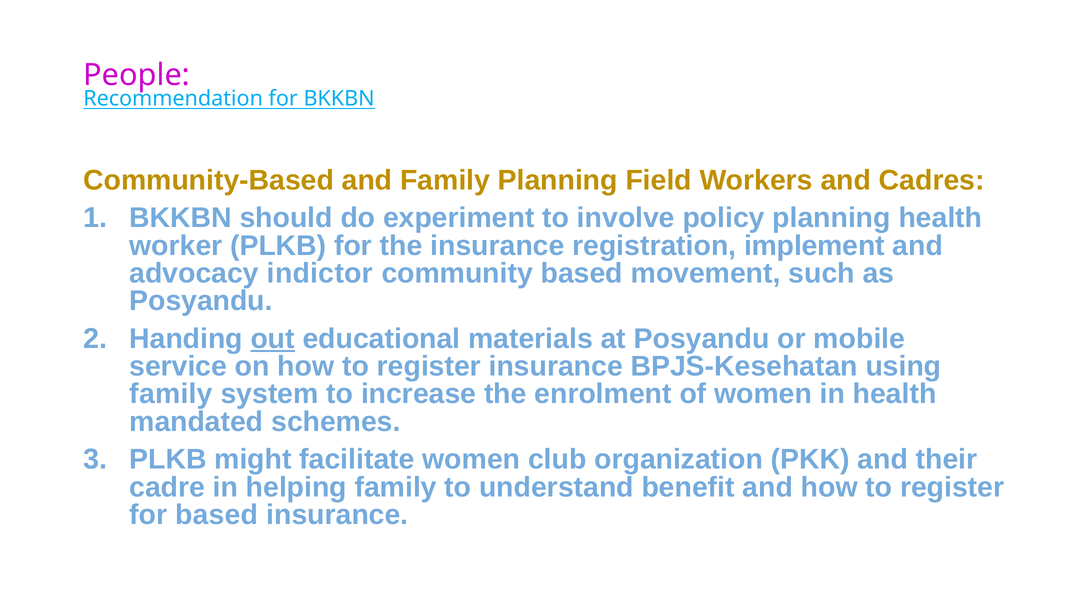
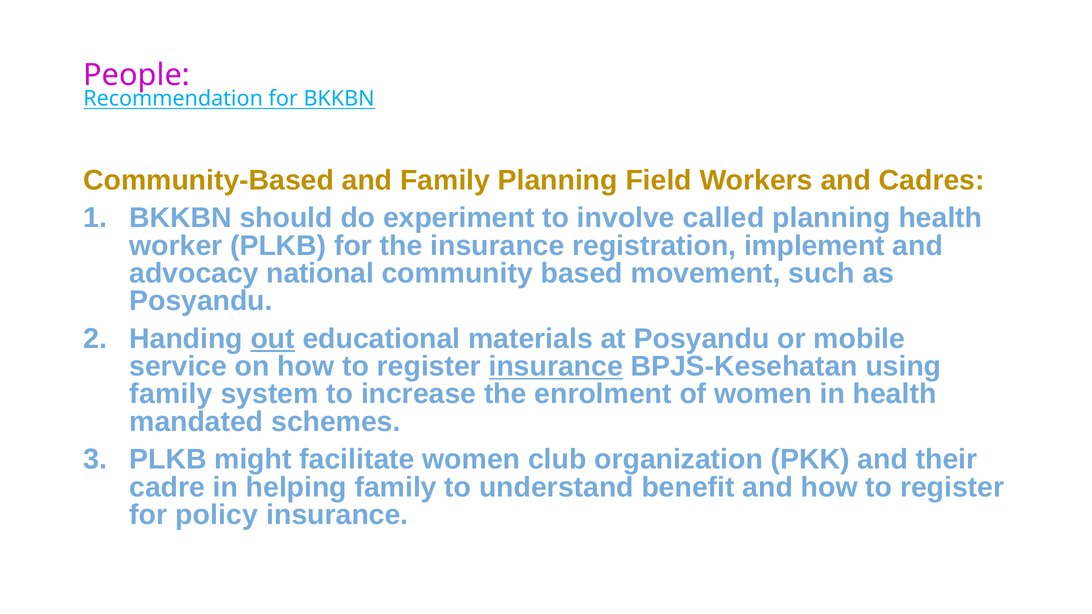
policy: policy -> called (723, 218)
indictor: indictor -> national (320, 273)
insurance underline: none -> present (556, 367)
for based: based -> policy (217, 515)
